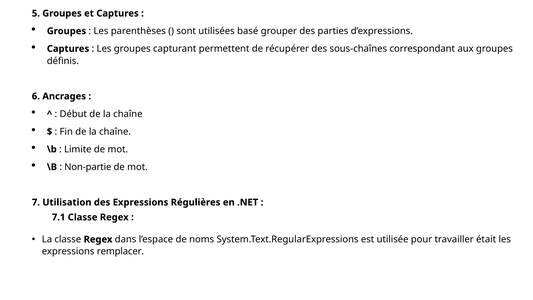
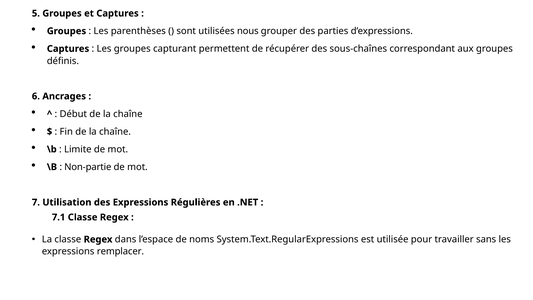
basé: basé -> nous (248, 31)
était: était -> sans (486, 239)
